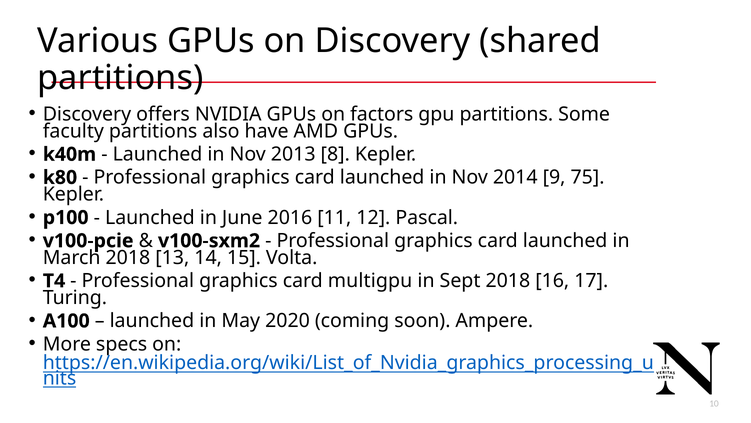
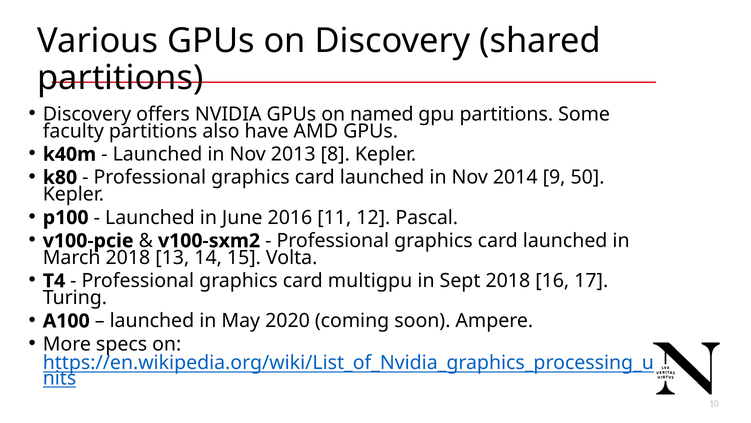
factors: factors -> named (382, 114)
75: 75 -> 50 (588, 177)
